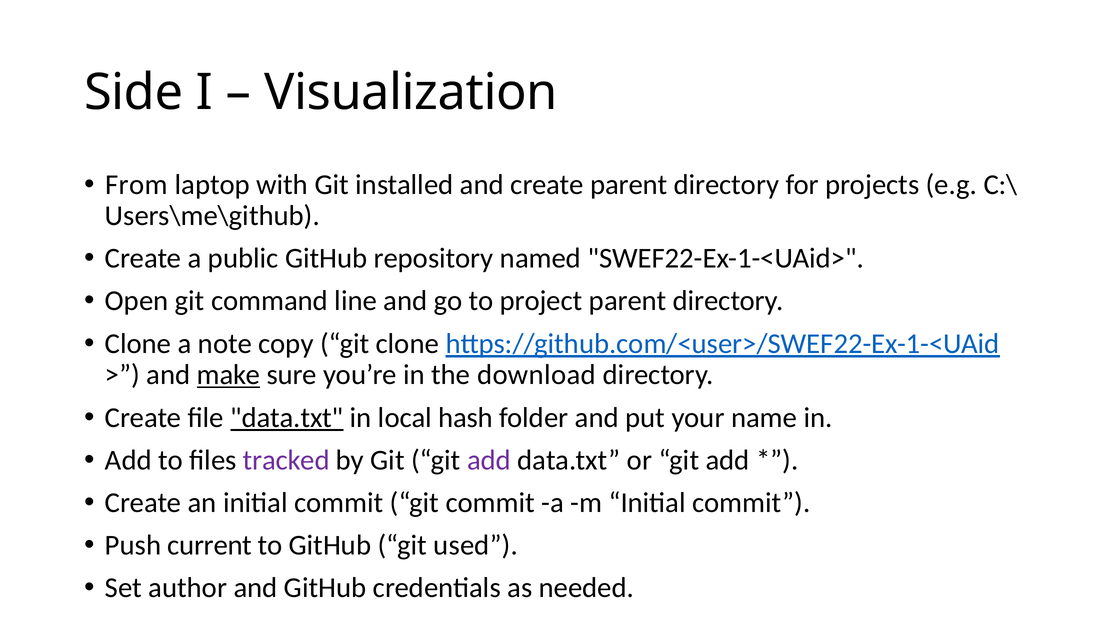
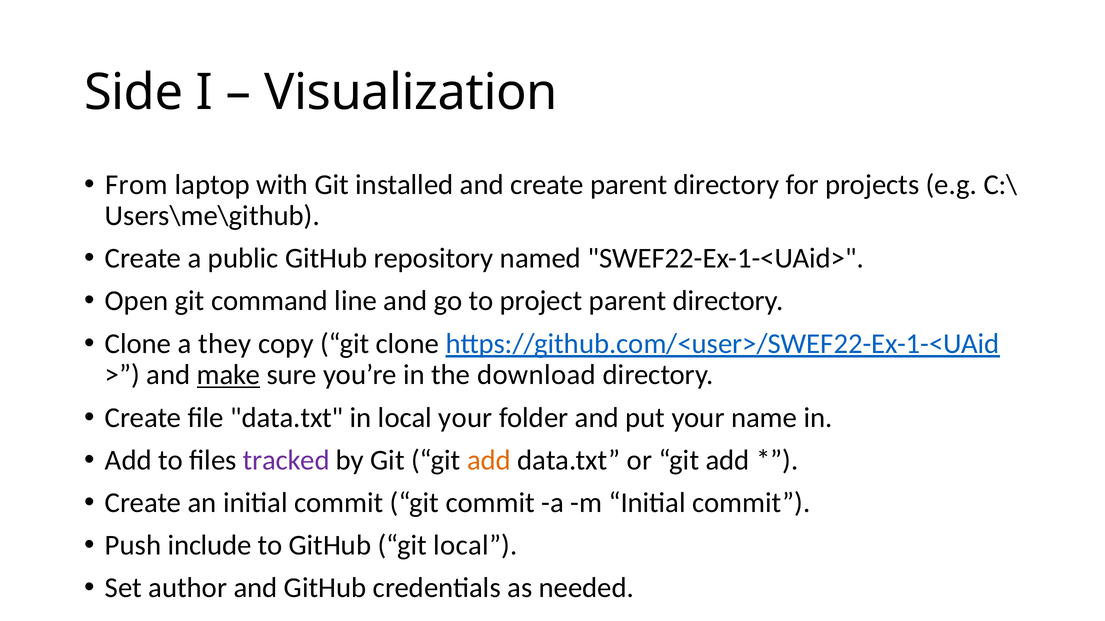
note: note -> they (225, 344)
data.txt underline: present -> none (287, 418)
local hash: hash -> your (465, 418)
add colour: purple -> orange (489, 461)
current: current -> include (210, 546)
git used: used -> local (476, 546)
